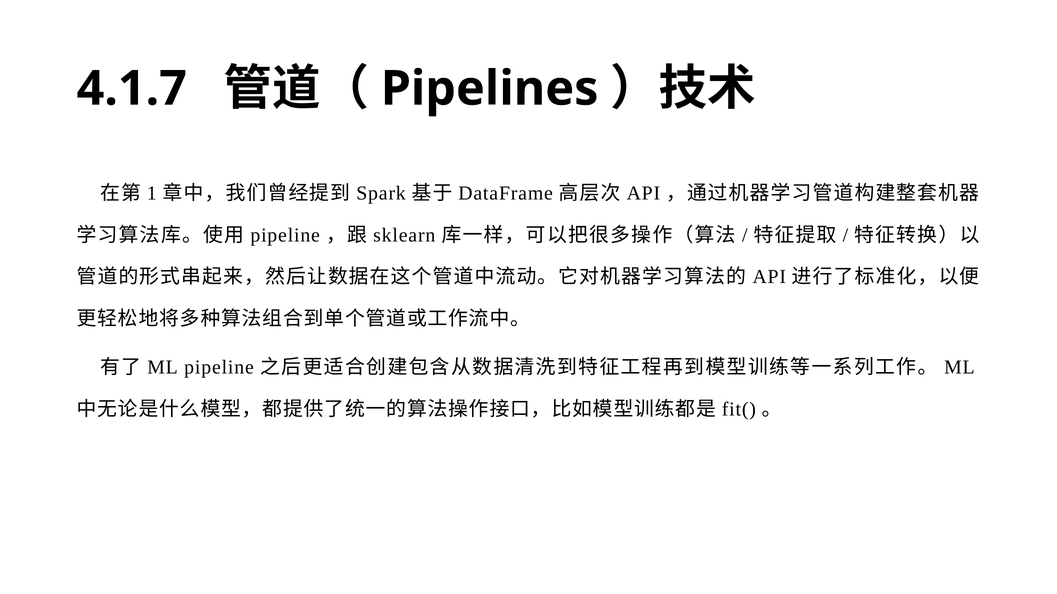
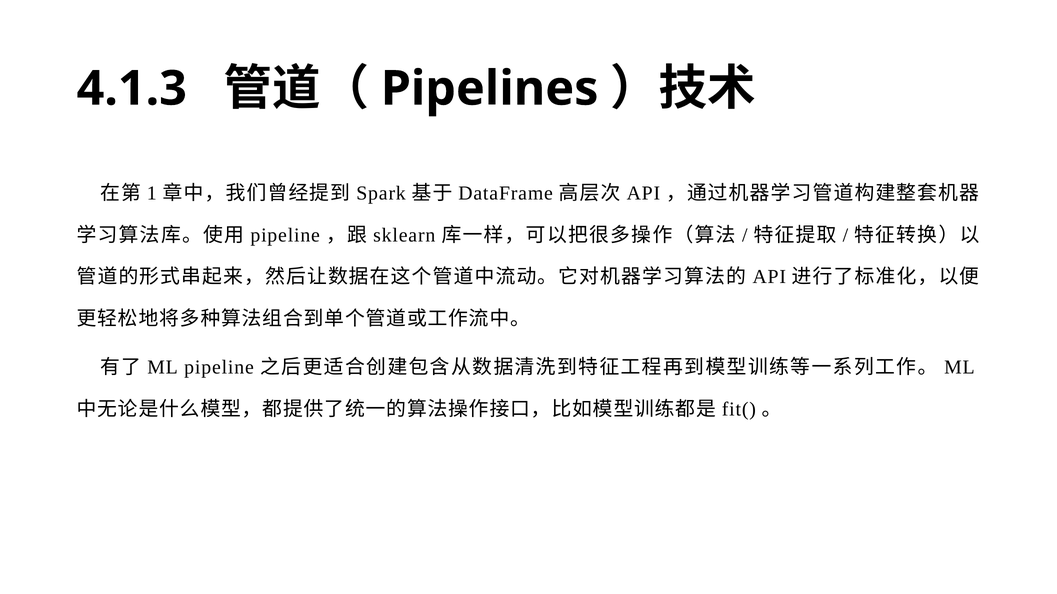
4.1.7: 4.1.7 -> 4.1.3 (132, 89)
